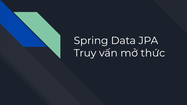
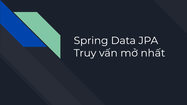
thức: thức -> nhất (153, 53)
